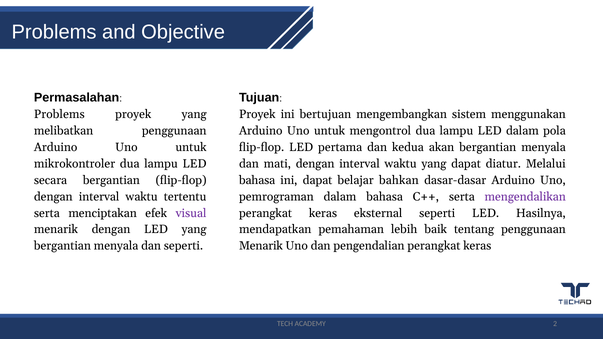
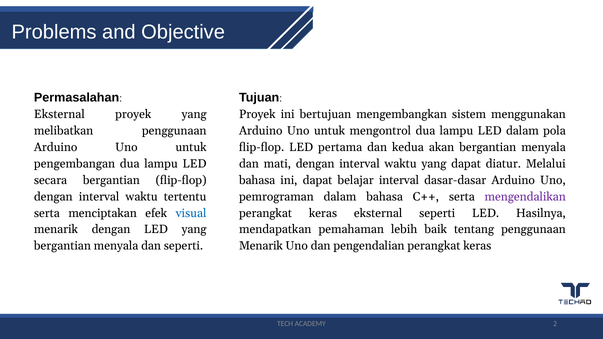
Problems: Problems -> Eksternal (59, 115)
mikrokontroler: mikrokontroler -> pengembangan (75, 164)
belajar bahkan: bahkan -> interval (399, 180)
visual colour: purple -> blue (191, 213)
